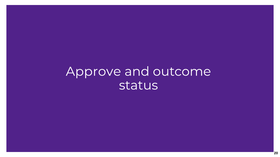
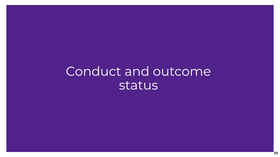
Approve: Approve -> Conduct (94, 72)
